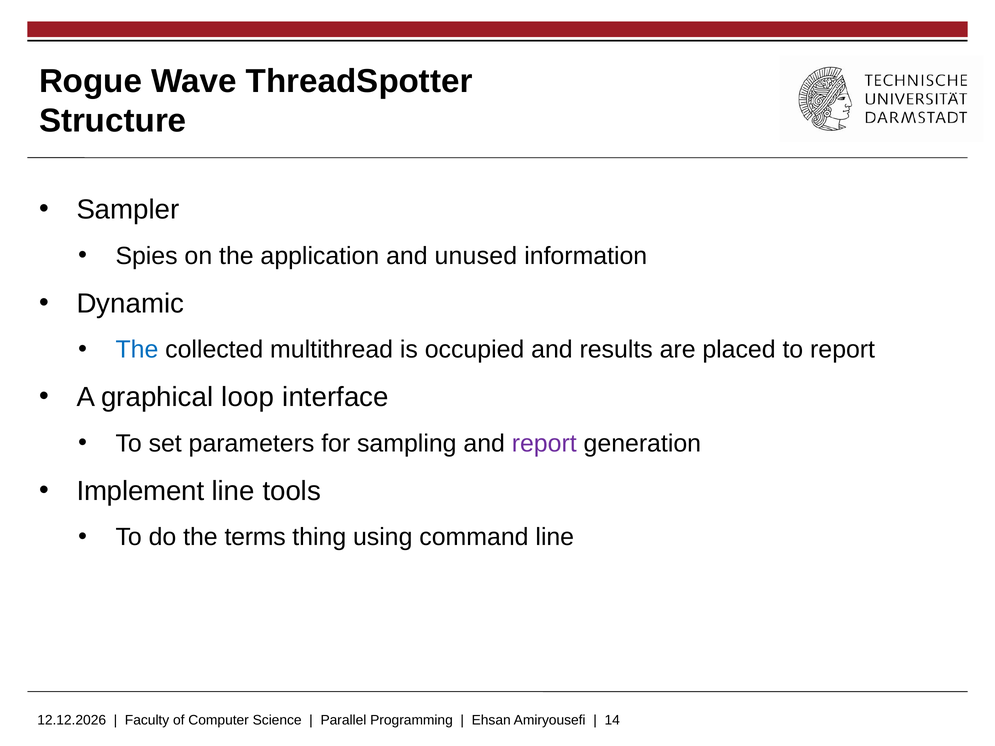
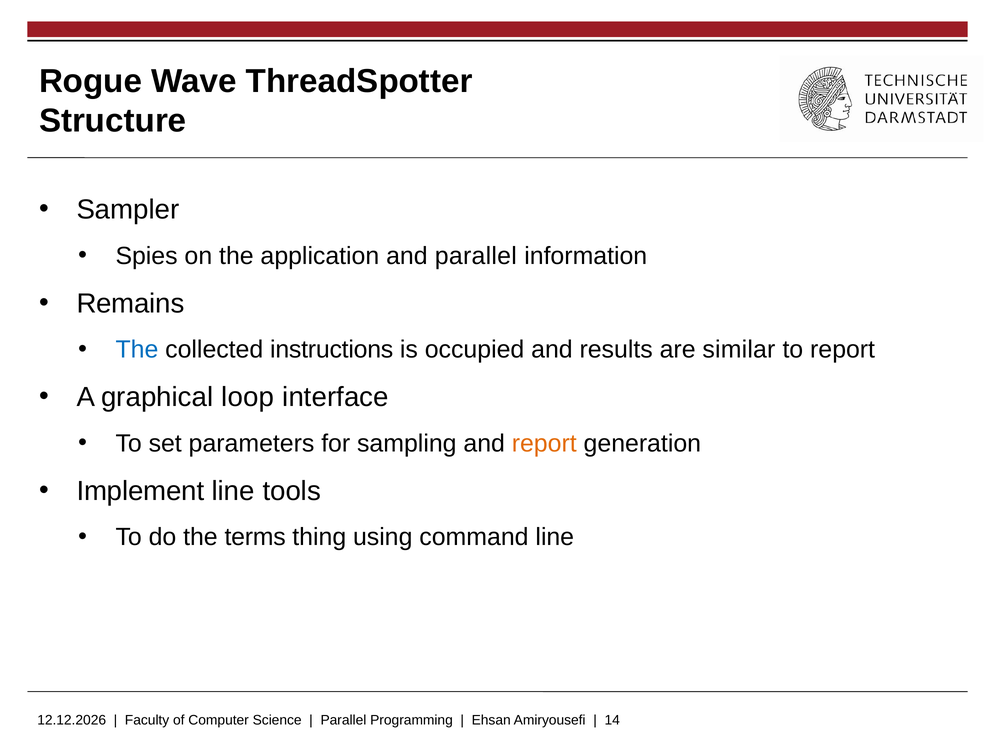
and unused: unused -> parallel (476, 256)
Dynamic: Dynamic -> Remains (130, 304)
multithread: multithread -> instructions (332, 350)
placed: placed -> similar (739, 350)
report colour: purple -> orange (544, 444)
